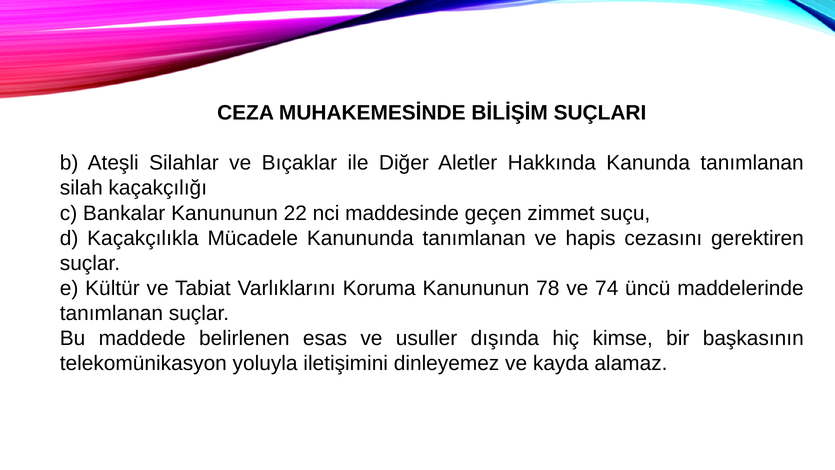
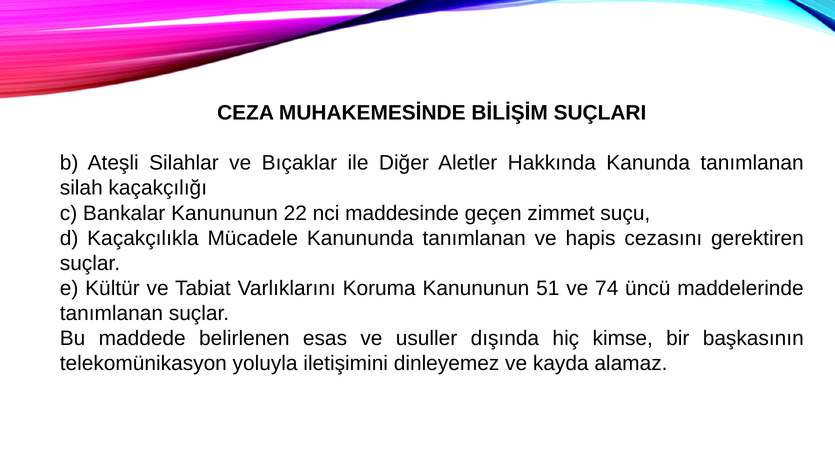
78: 78 -> 51 (548, 288)
